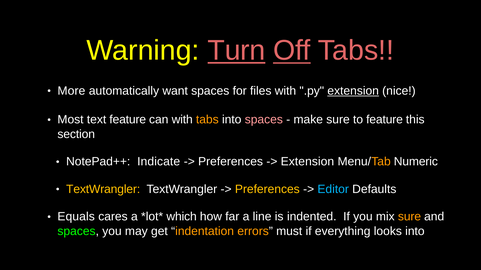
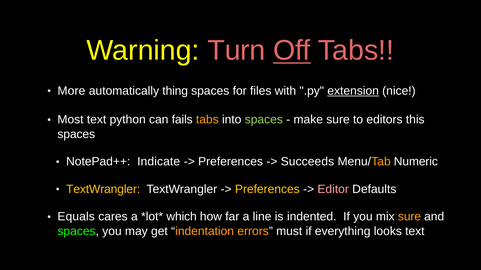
Turn underline: present -> none (237, 51)
want: want -> thing (175, 91)
text feature: feature -> python (128, 120)
can with: with -> fails (182, 120)
spaces colour: pink -> light green (264, 120)
to feature: feature -> editors (384, 120)
section: section -> spaces (76, 134)
Extension: Extension -> Succeeds (307, 162)
Editor colour: light blue -> pink (333, 190)
looks into: into -> text (415, 232)
